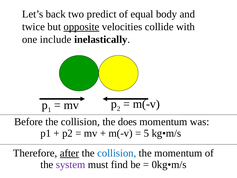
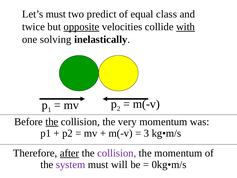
Let’s back: back -> must (56, 14)
body: body -> class (167, 14)
with underline: none -> present (186, 27)
include: include -> solving (56, 39)
the underline: none -> present (52, 122)
does: does -> very (127, 122)
5: 5 -> 3 (146, 133)
collision colour: blue -> purple (117, 153)
find: find -> will (119, 164)
